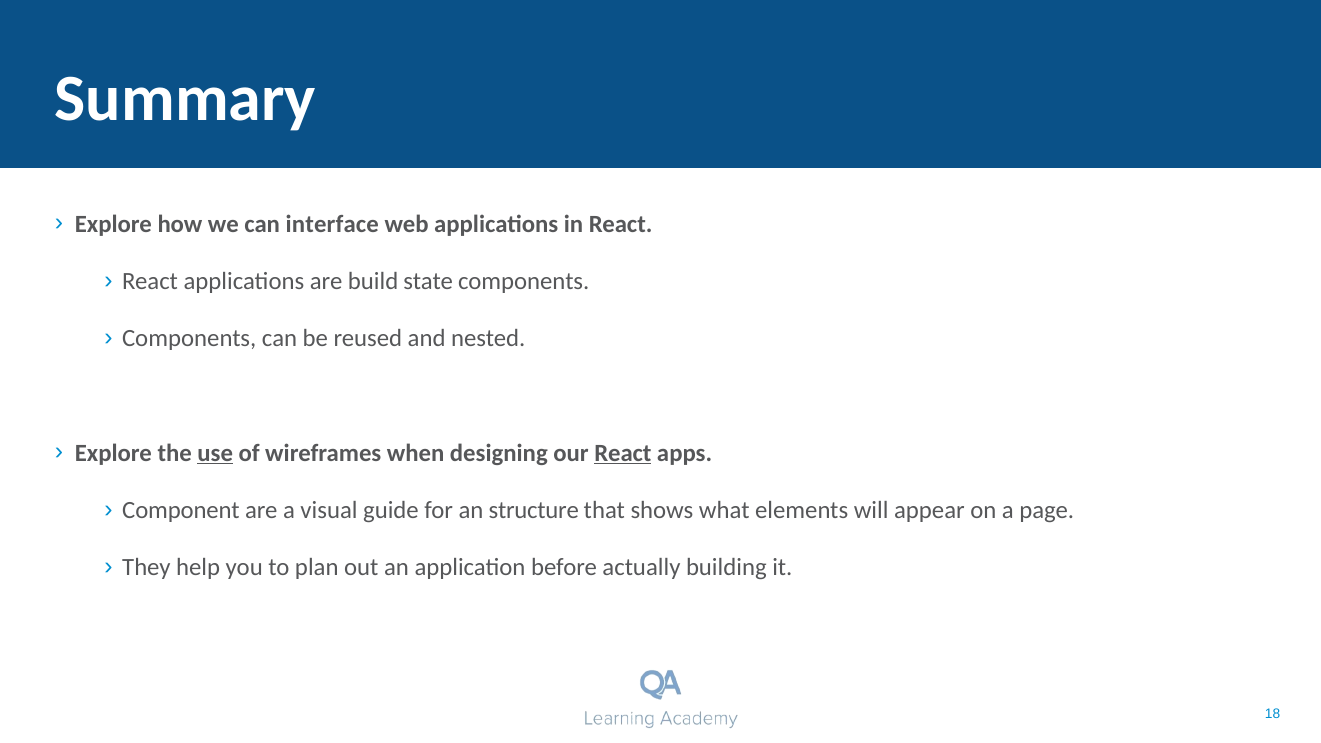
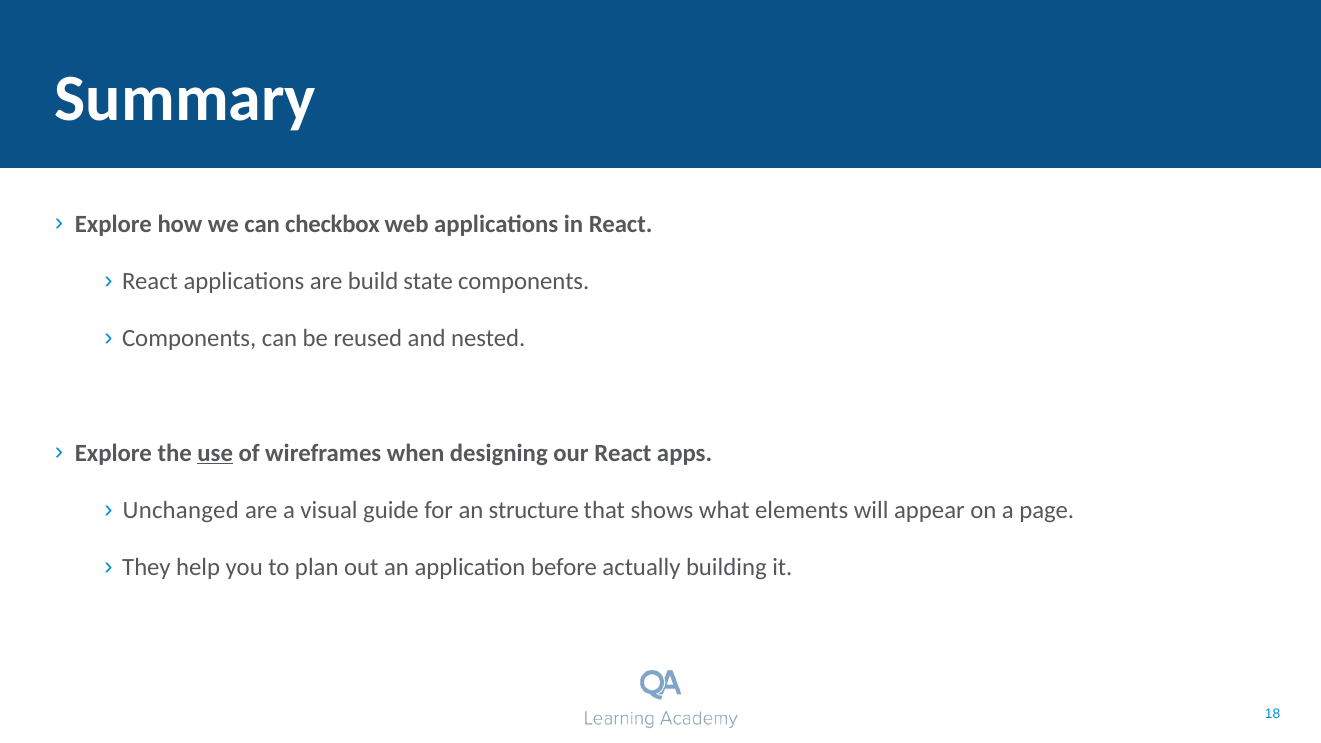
interface: interface -> checkbox (332, 224)
React underline: present -> none (623, 453)
Component: Component -> Unchanged (181, 510)
